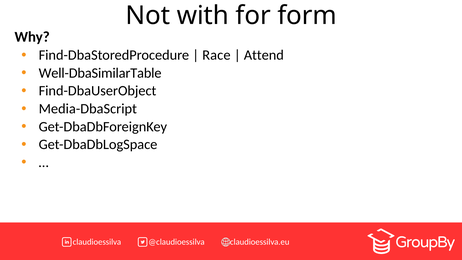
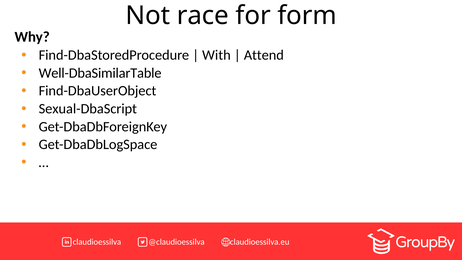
with: with -> race (203, 16)
Race: Race -> With (216, 55)
Media-DbaScript: Media-DbaScript -> Sexual-DbaScript (88, 109)
